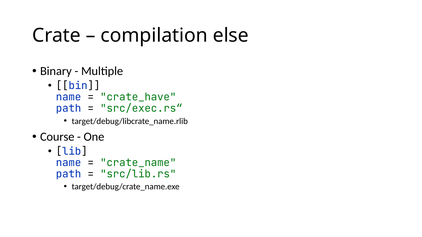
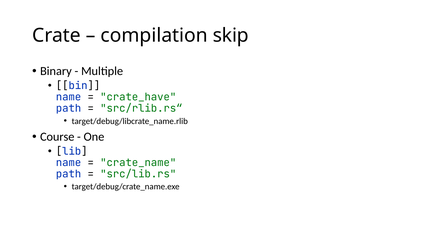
else: else -> skip (231, 35)
src/exec.rs“: src/exec.rs“ -> src/rlib.rs“ (141, 109)
